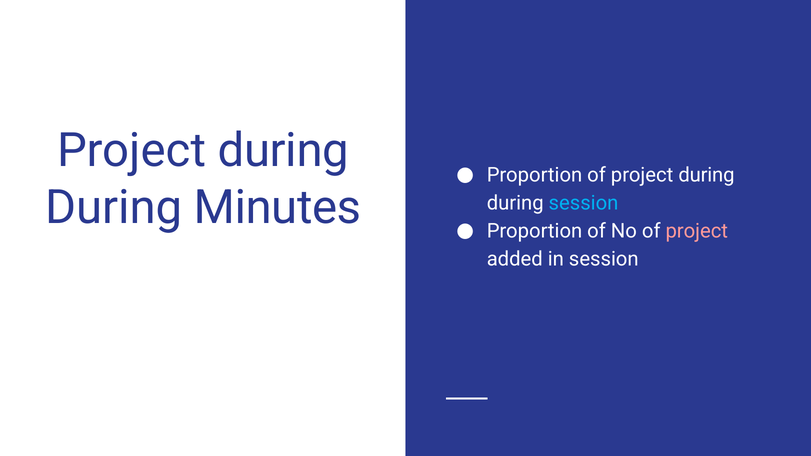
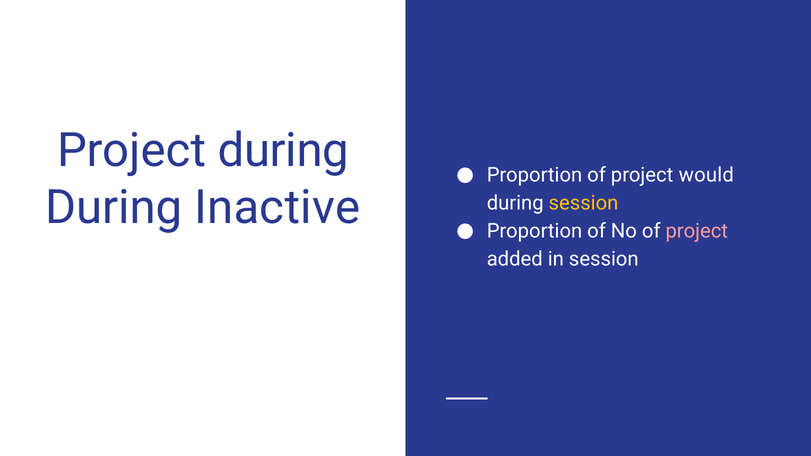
of project during: during -> would (706, 175)
Minutes: Minutes -> Inactive (277, 208)
session colour: light blue -> yellow (584, 203)
